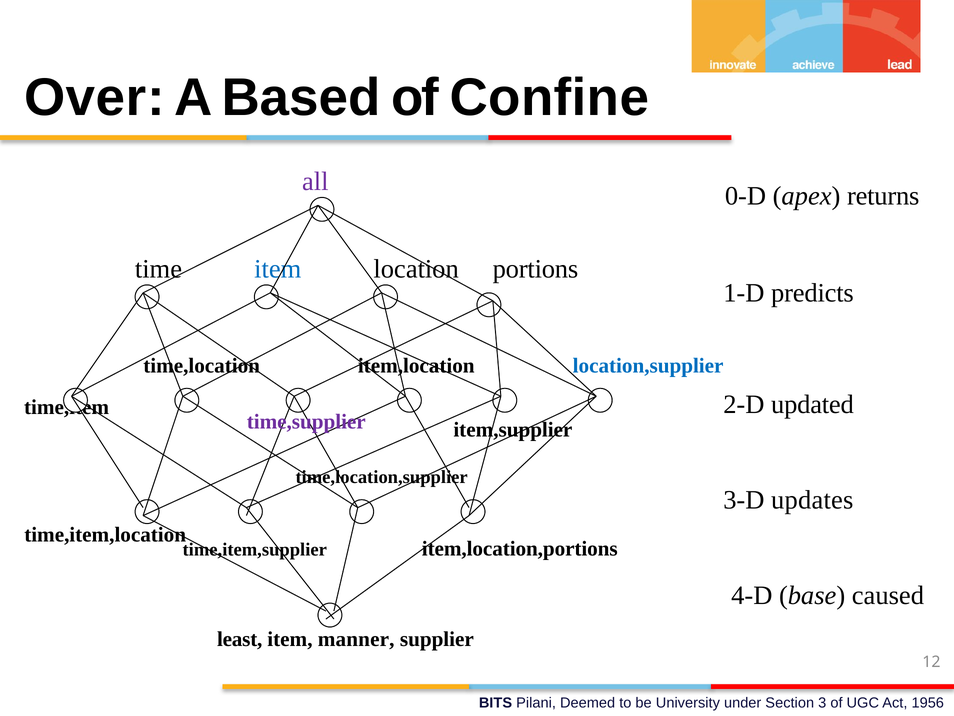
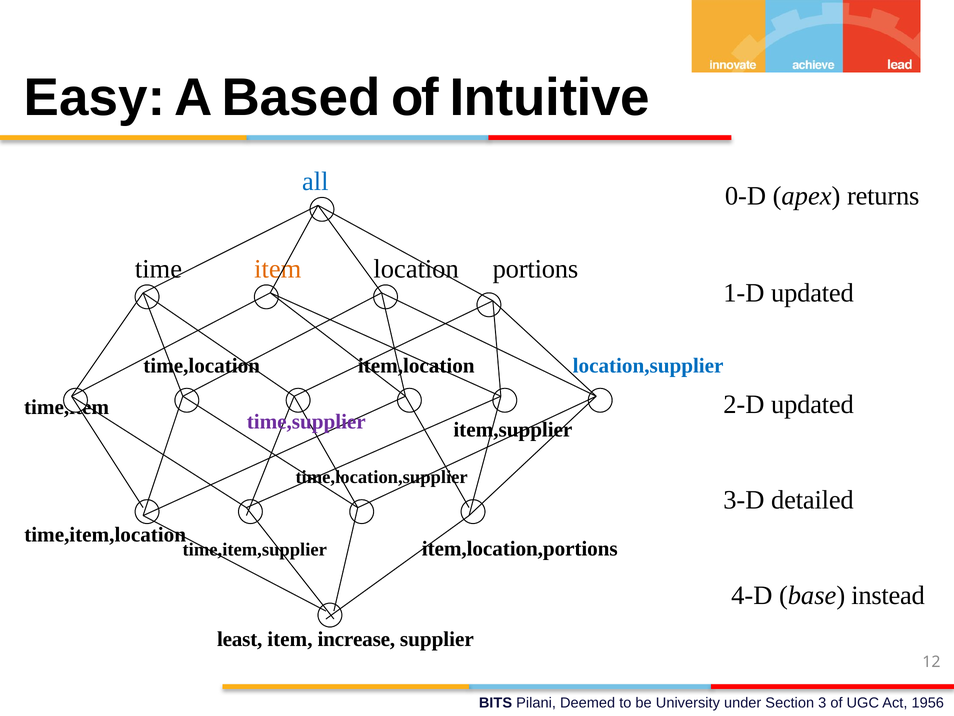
Over: Over -> Easy (95, 97)
Confine: Confine -> Intuitive (550, 97)
all colour: purple -> blue (315, 181)
item colour: blue -> orange (278, 269)
1-D predicts: predicts -> updated (812, 293)
updates: updates -> detailed (812, 499)
caused: caused -> instead (888, 595)
manner: manner -> increase (356, 639)
